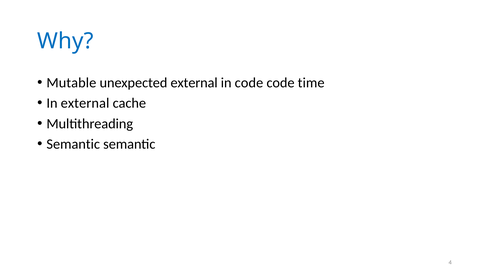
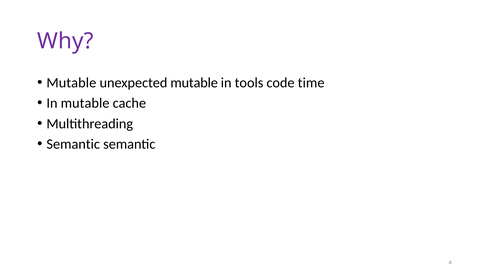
Why colour: blue -> purple (65, 41)
unexpected external: external -> mutable (194, 83)
in code: code -> tools (249, 83)
In external: external -> mutable (85, 103)
